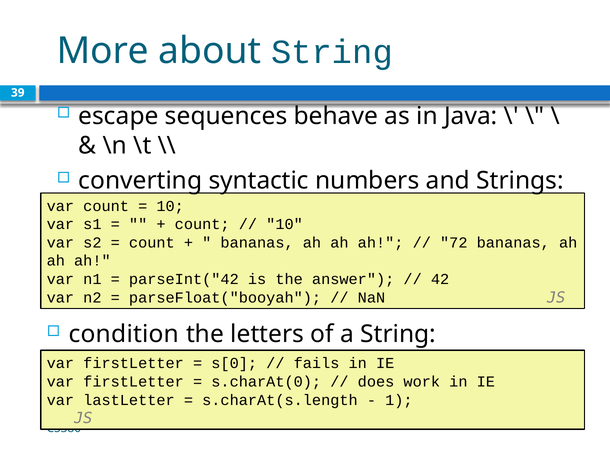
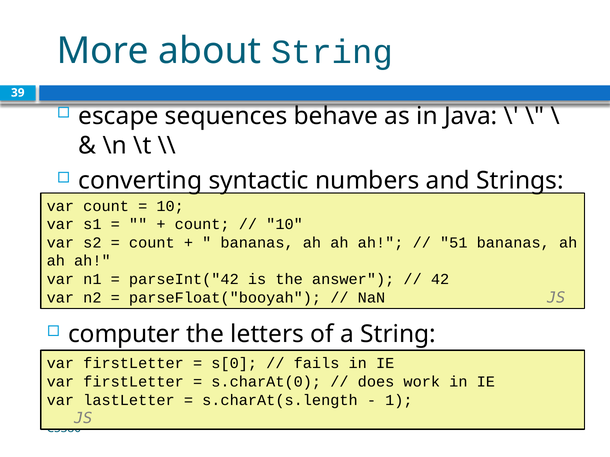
72: 72 -> 51 (454, 243)
condition: condition -> computer (124, 335)
